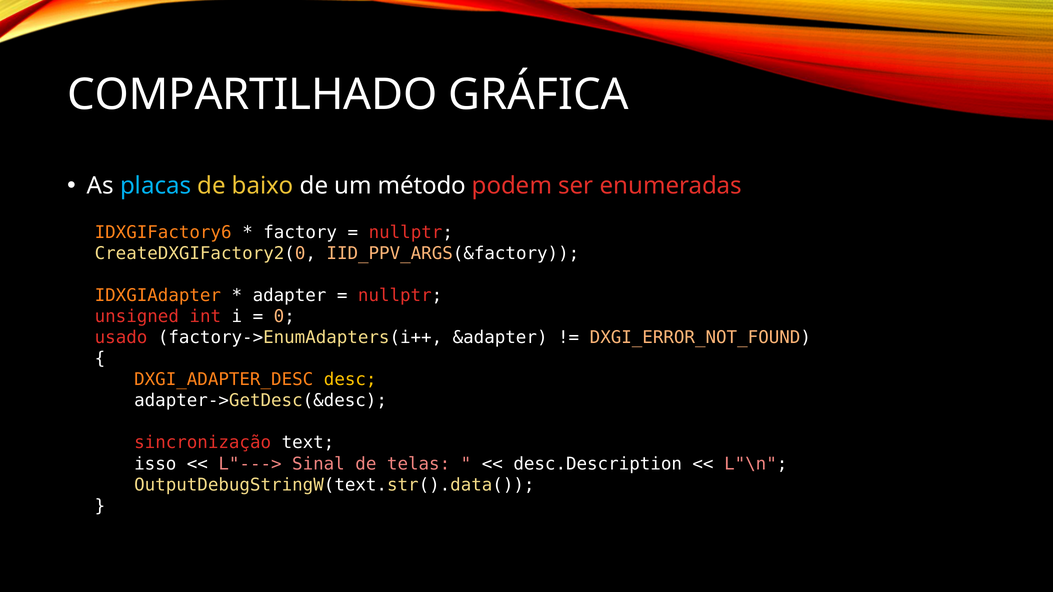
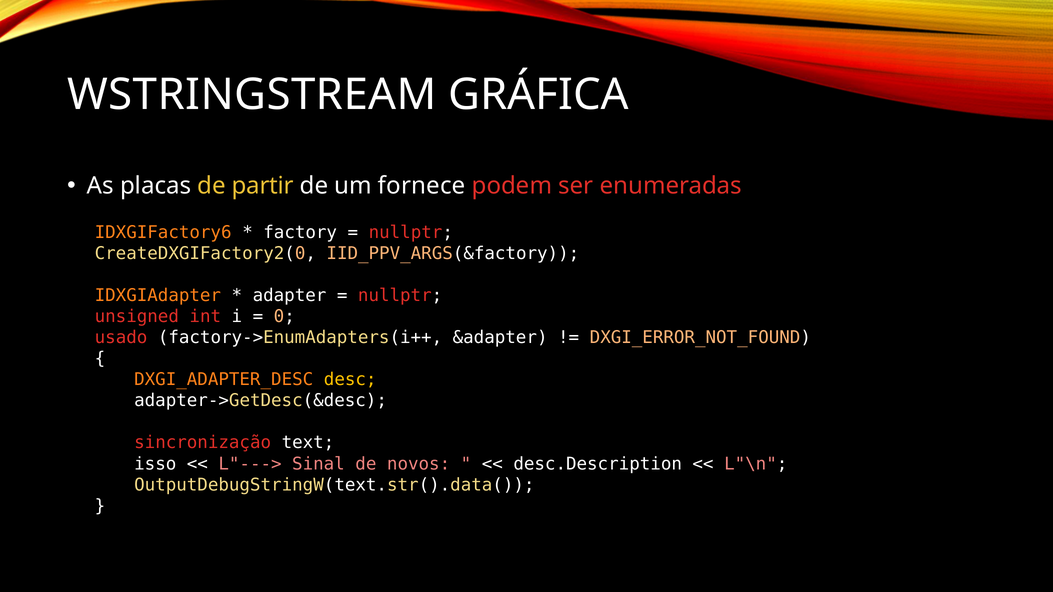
COMPARTILHADO: COMPARTILHADO -> WSTRINGSTREAM (252, 95)
placas colour: light blue -> white (156, 186)
baixo: baixo -> partir (263, 186)
método: método -> fornece (422, 186)
telas: telas -> novos (419, 464)
